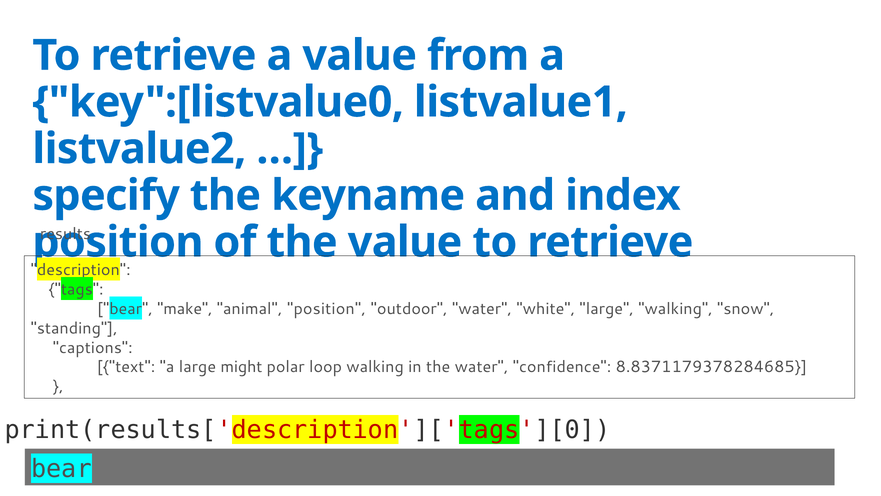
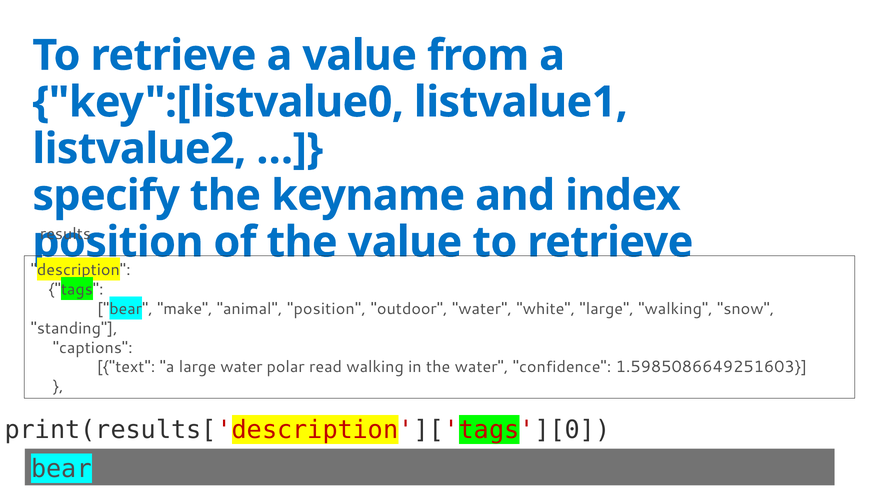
large might: might -> water (241, 367)
loop: loop -> read (326, 367)
8.8371179378284685: 8.8371179378284685 -> 1.5985086649251603 (711, 367)
